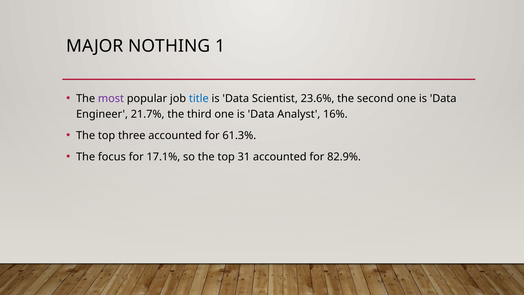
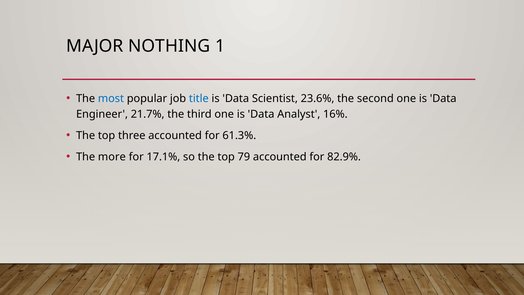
most colour: purple -> blue (111, 99)
focus: focus -> more (112, 157)
31: 31 -> 79 (244, 157)
